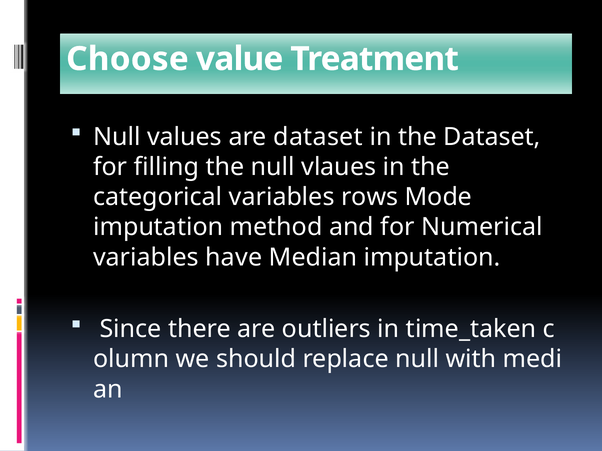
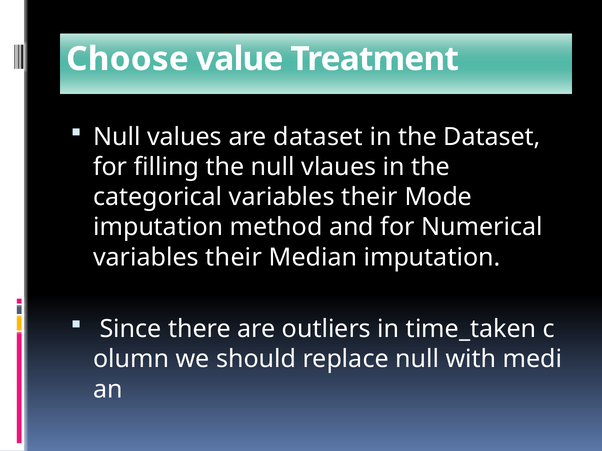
categorical variables rows: rows -> their (369, 197)
have: have -> their (234, 258)
